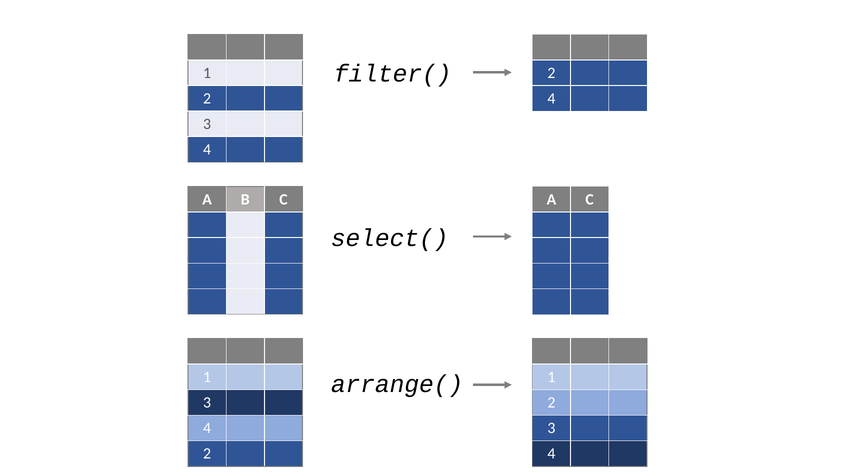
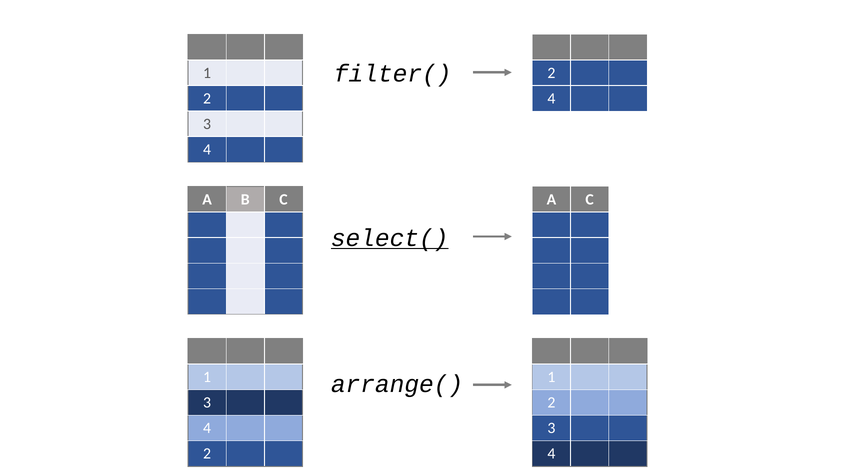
select( underline: none -> present (390, 238)
